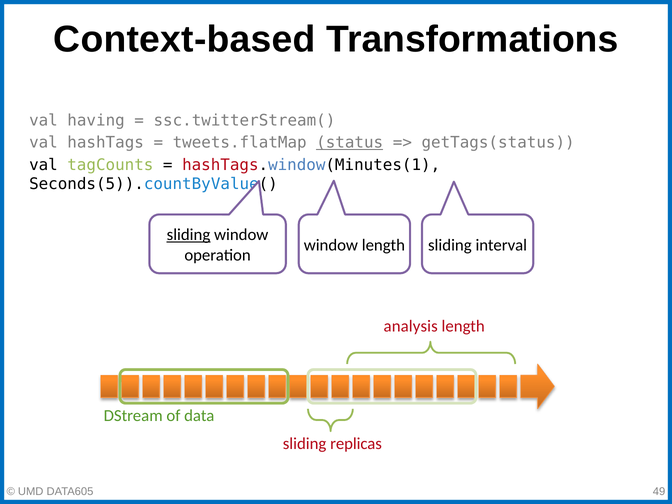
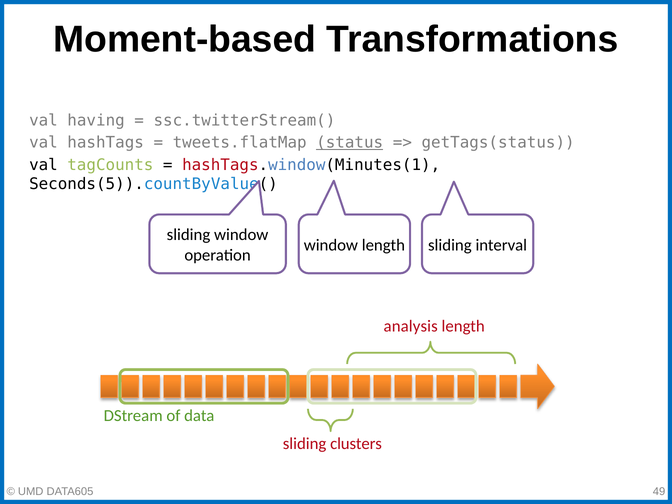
Context-based: Context-based -> Moment-based (185, 40)
sliding underline: present -> none (188, 235)
replicas: replicas -> clusters (356, 444)
